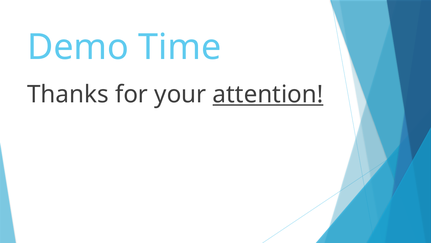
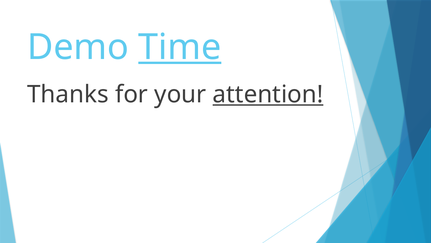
Time underline: none -> present (180, 47)
